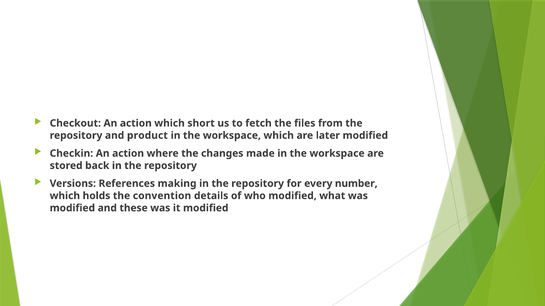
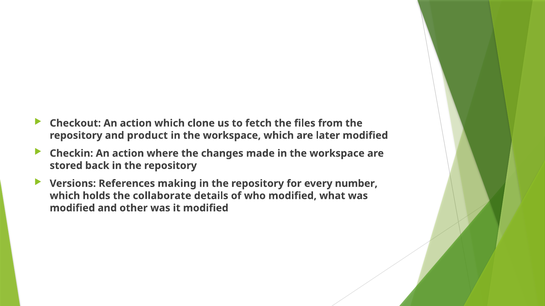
short: short -> clone (201, 123)
convention: convention -> collaborate (162, 196)
these: these -> other (134, 208)
